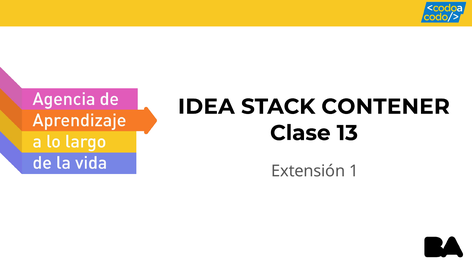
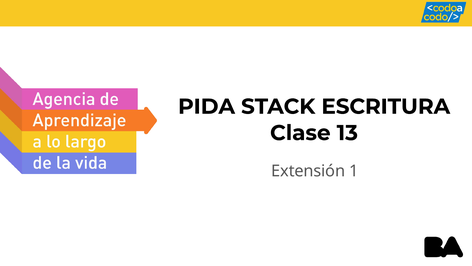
IDEA: IDEA -> PIDA (206, 106)
CONTENER: CONTENER -> ESCRITURA (386, 106)
